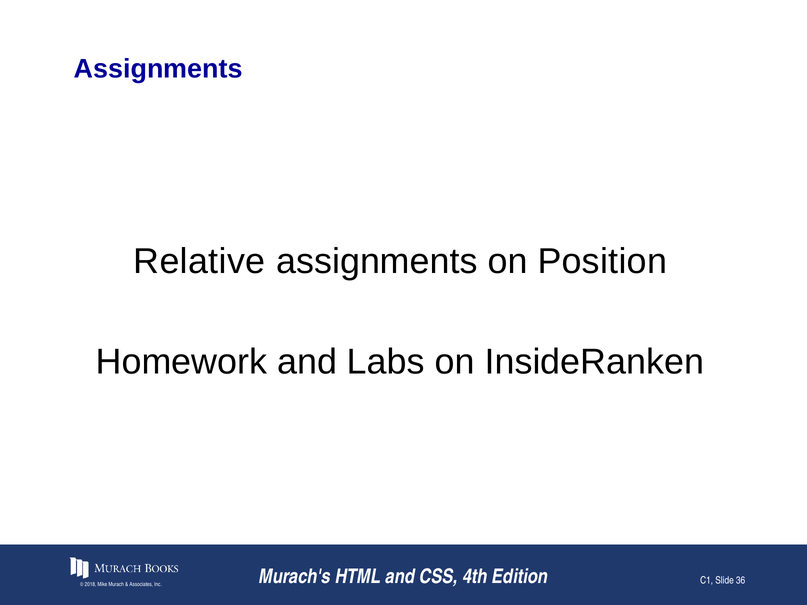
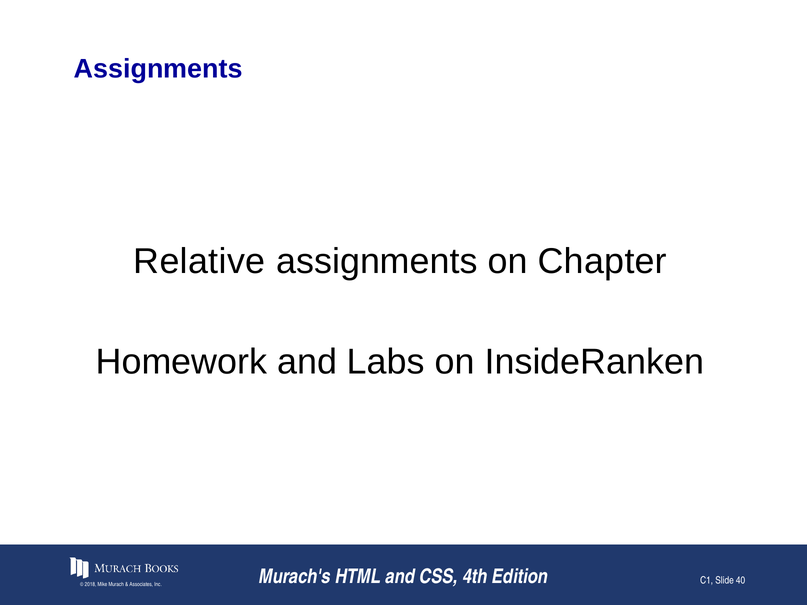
Position: Position -> Chapter (602, 262)
36: 36 -> 40 (741, 581)
